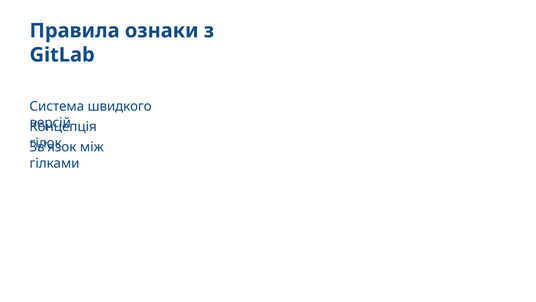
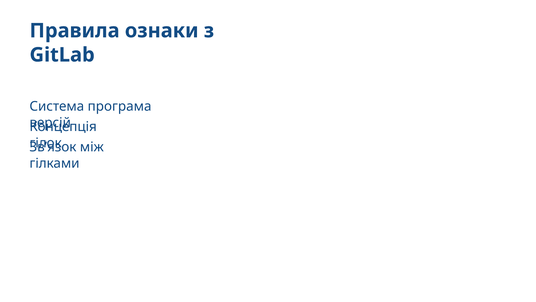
швидкого: швидкого -> програма (120, 106)
